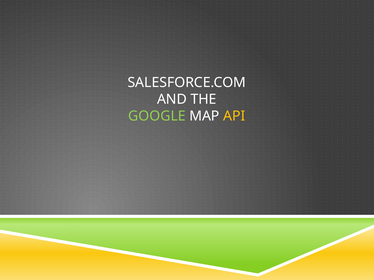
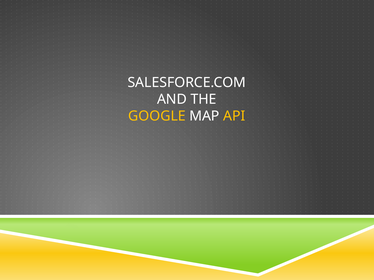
GOOGLE colour: light green -> yellow (157, 116)
